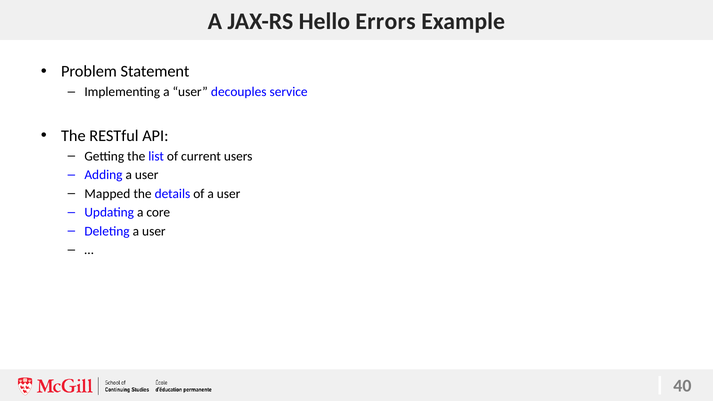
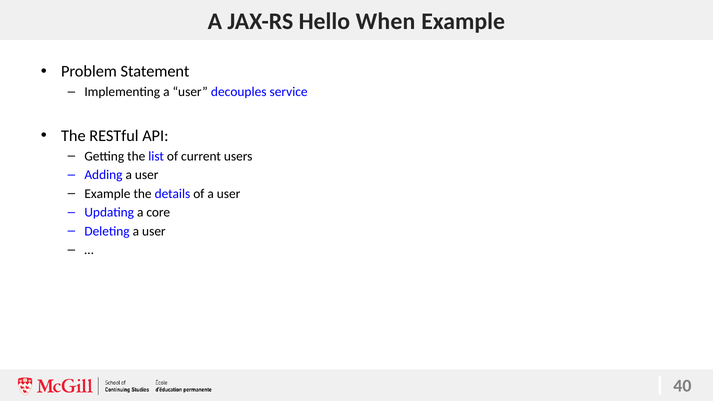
Errors: Errors -> When (385, 22)
Mapped: Mapped -> Example (107, 194)
